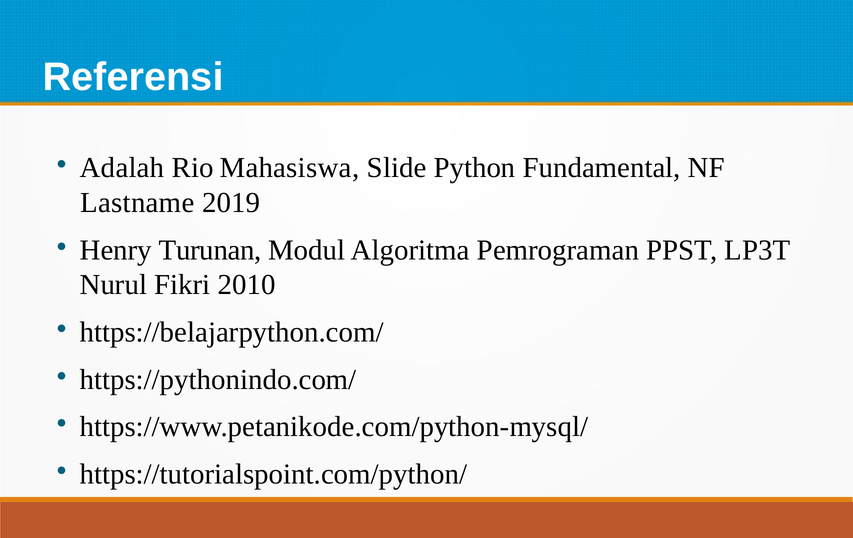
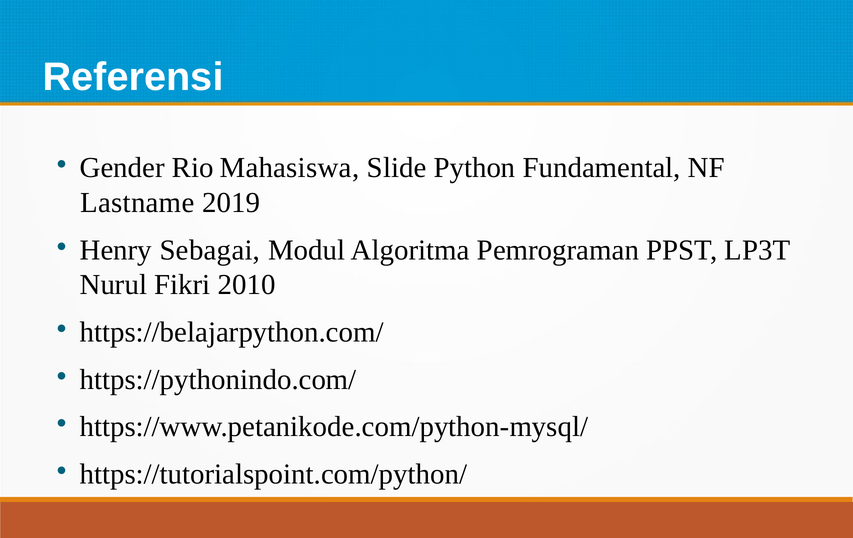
Adalah: Adalah -> Gender (122, 168)
Turunan: Turunan -> Sebagai (210, 250)
